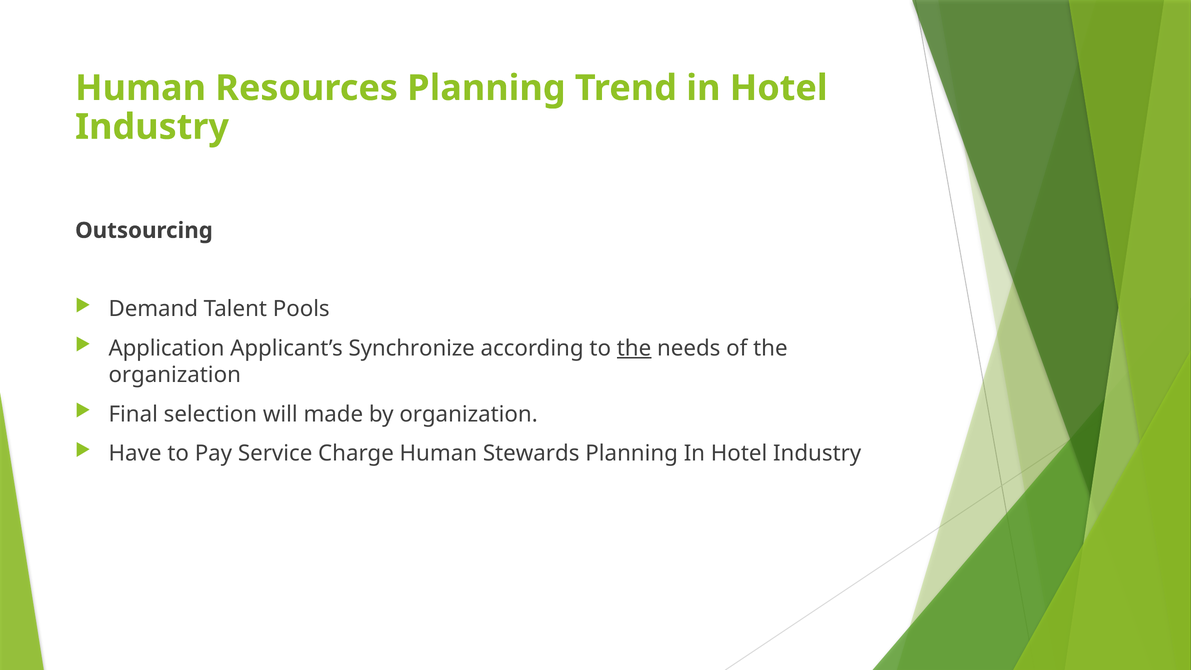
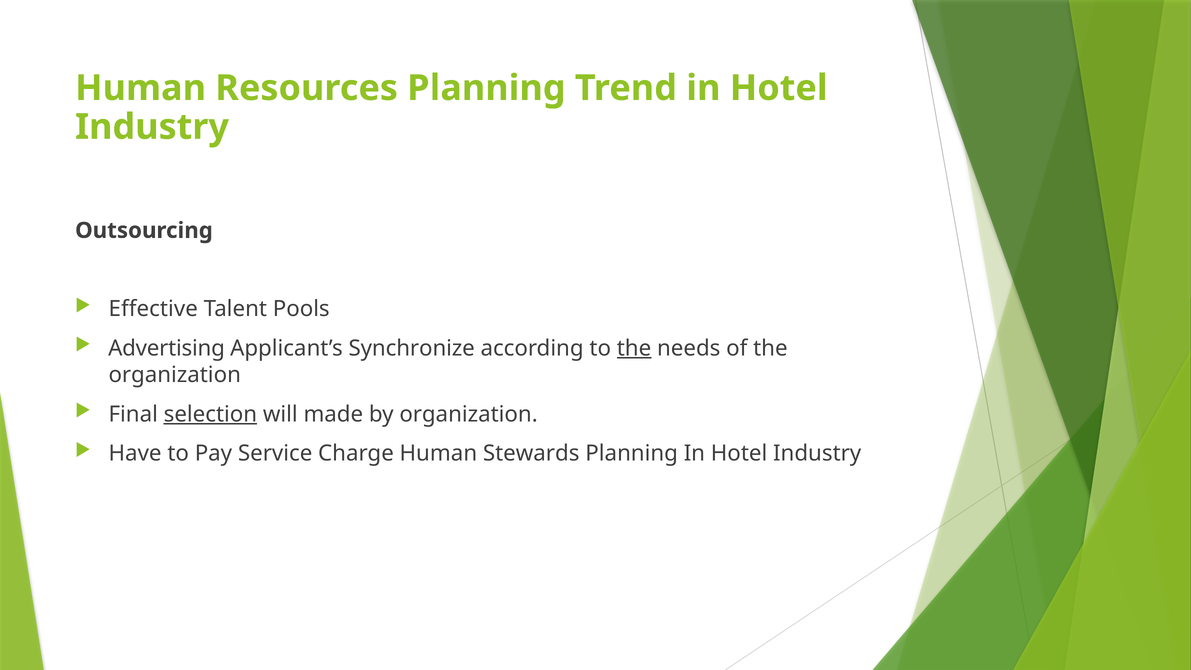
Demand: Demand -> Effective (153, 309)
Application: Application -> Advertising (167, 348)
selection underline: none -> present (210, 414)
